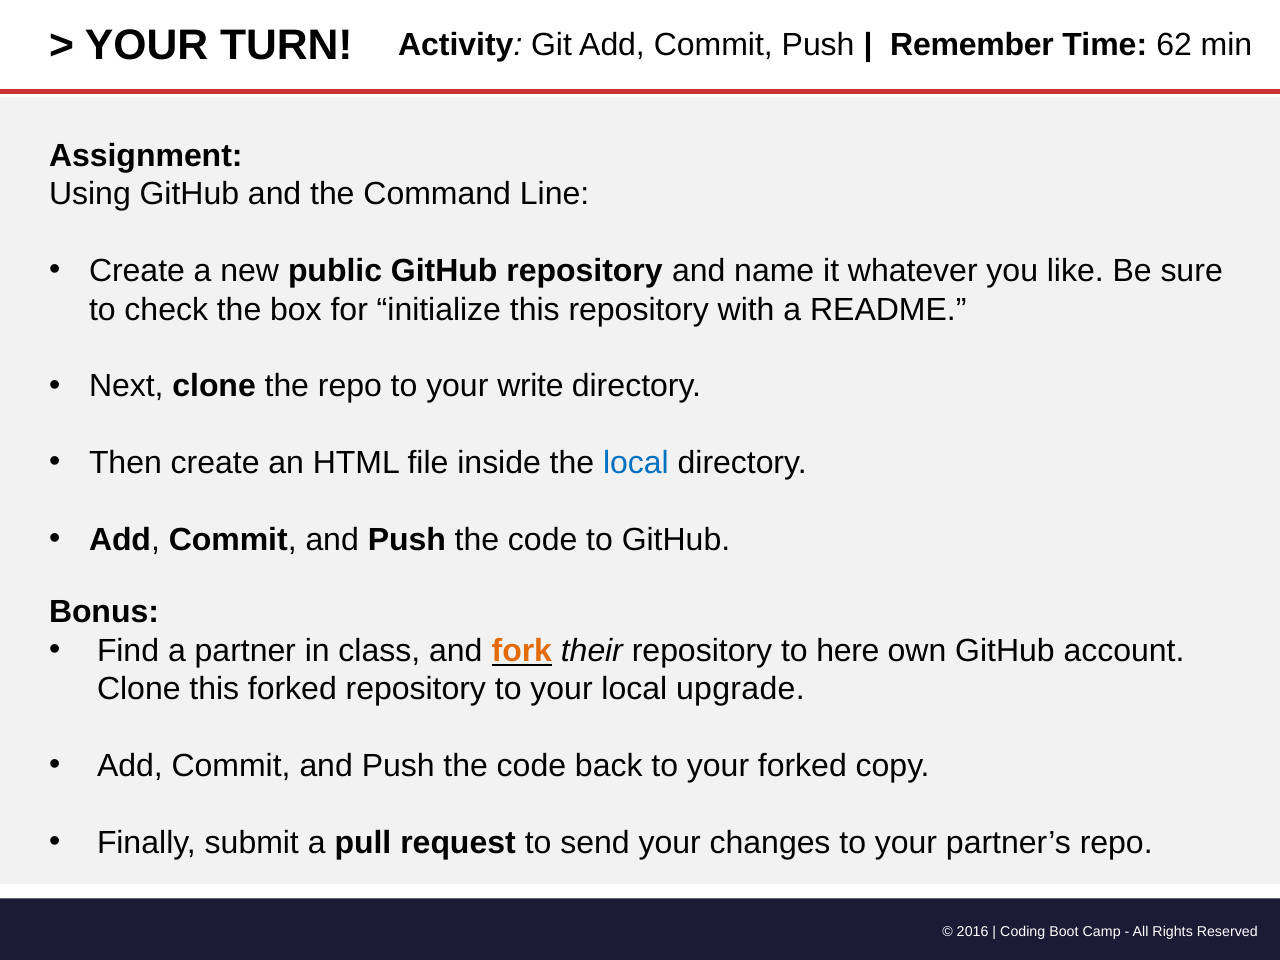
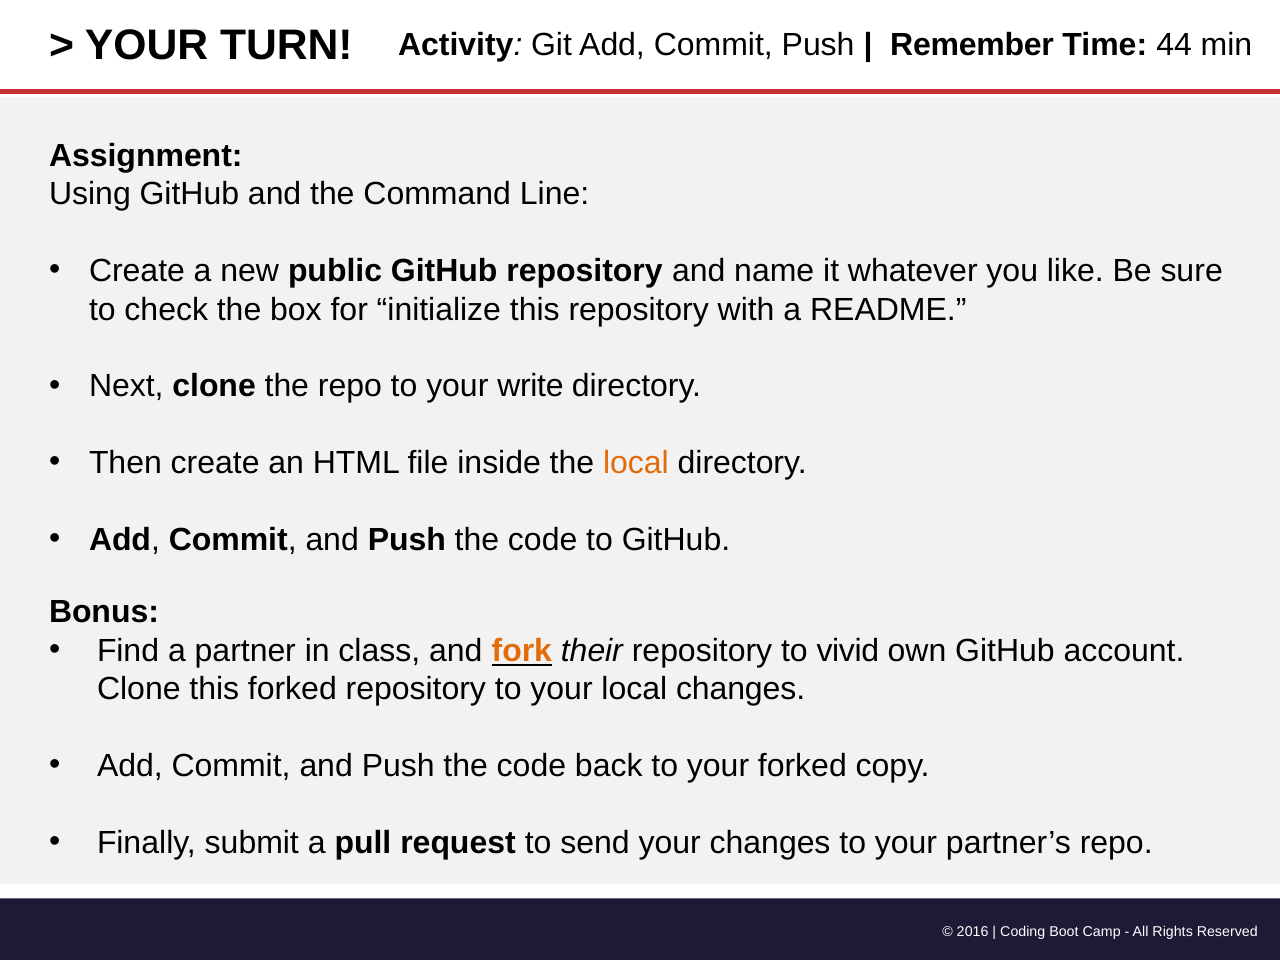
62: 62 -> 44 (1174, 45)
local colour: blue -> orange (636, 463)
here: here -> vivid (848, 651)
local upgrade: upgrade -> changes (741, 689)
